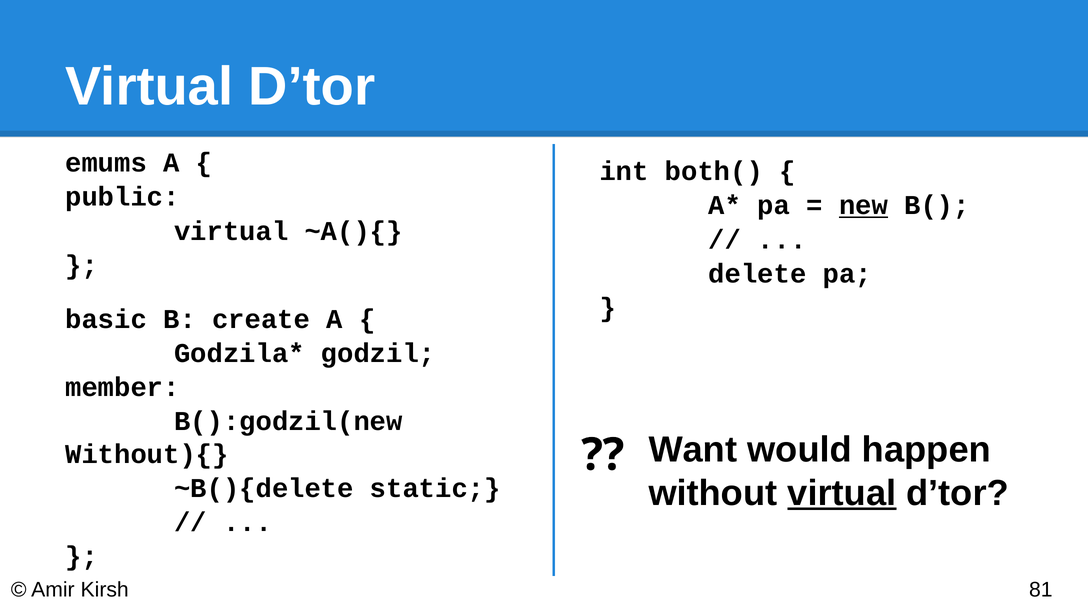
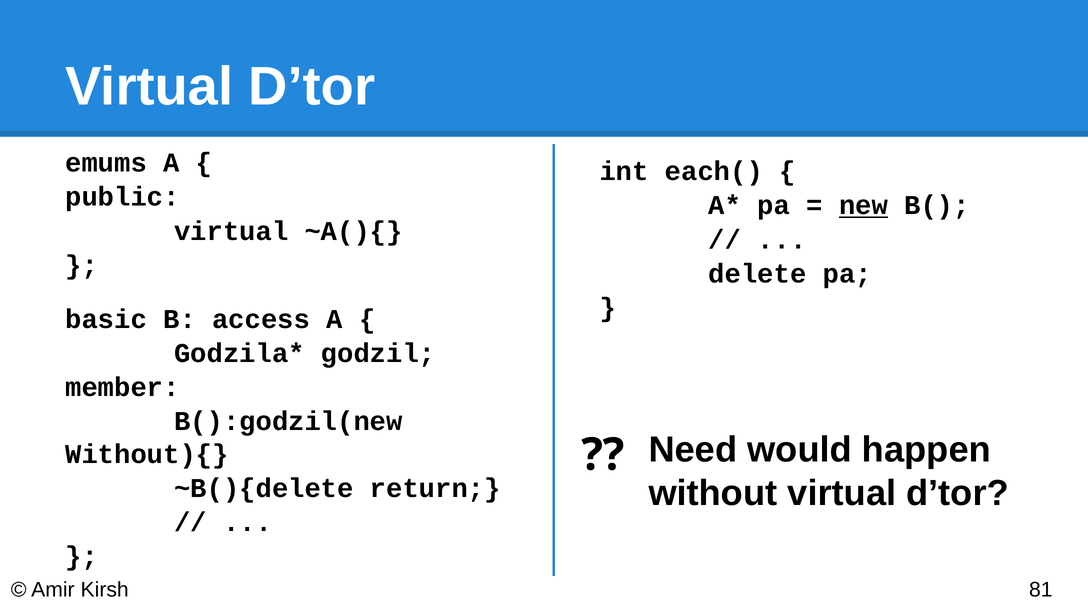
both(: both( -> each( (714, 171)
create: create -> access (261, 319)
Want: Want -> Need (693, 450)
virtual underline: present -> none (842, 493)
static: static -> return (435, 488)
